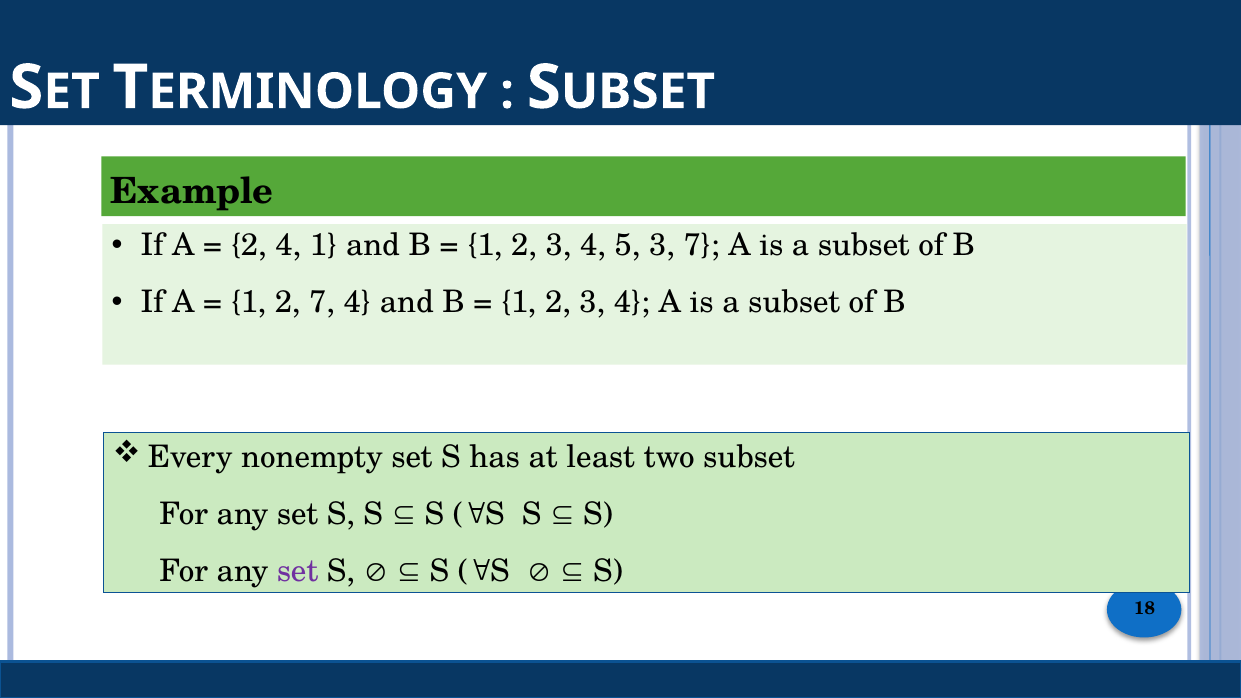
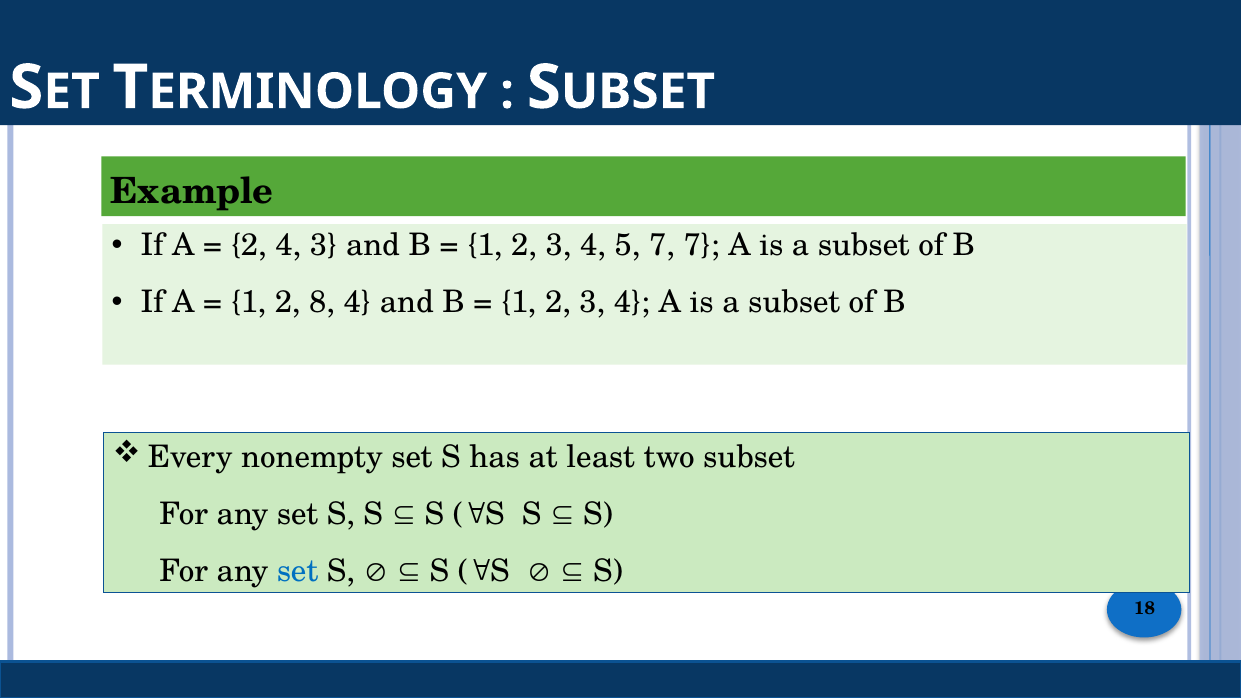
4 1: 1 -> 3 (324, 245)
5 3: 3 -> 7 (662, 245)
2 7: 7 -> 8 (322, 302)
set colour: purple -> blue (298, 571)
